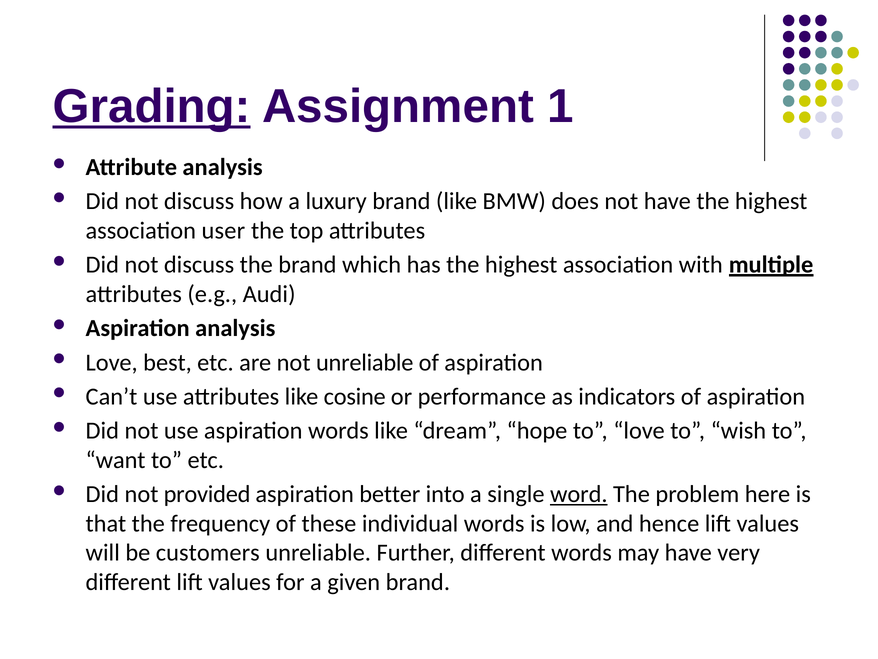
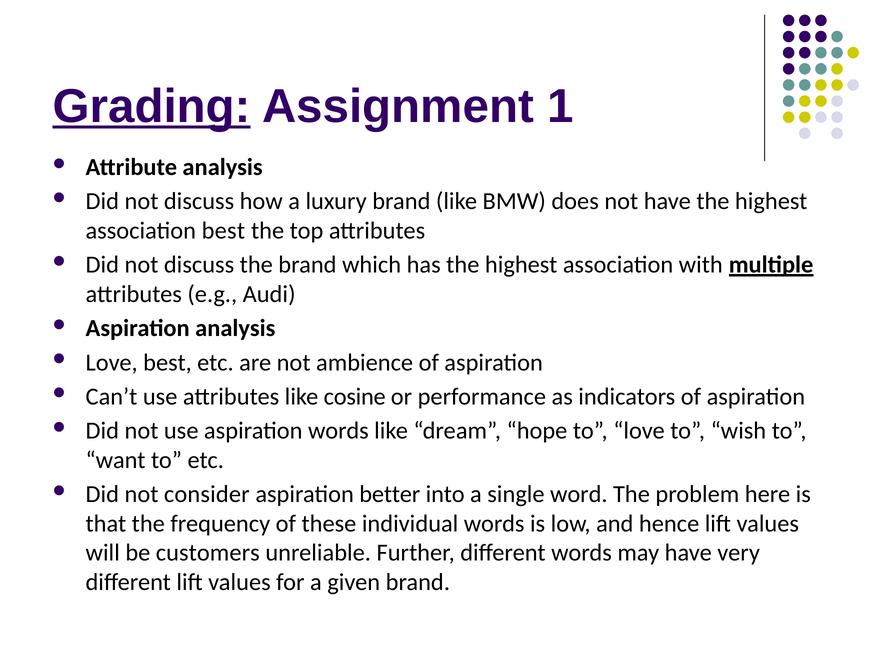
association user: user -> best (223, 230)
not unreliable: unreliable -> ambience (365, 362)
provided: provided -> consider (207, 494)
word underline: present -> none (579, 494)
